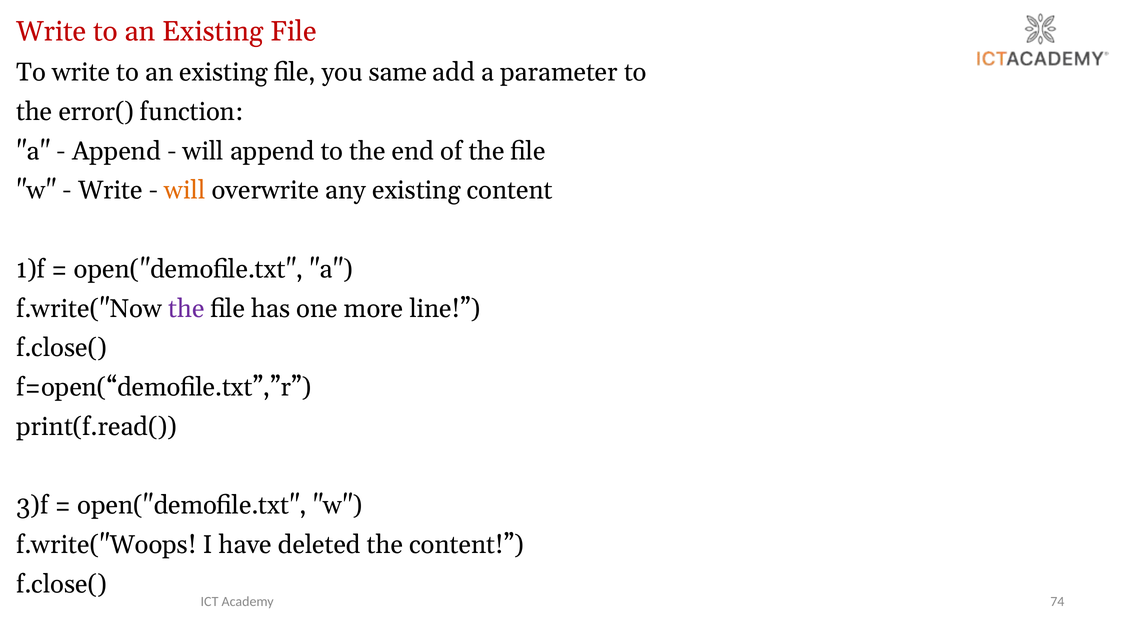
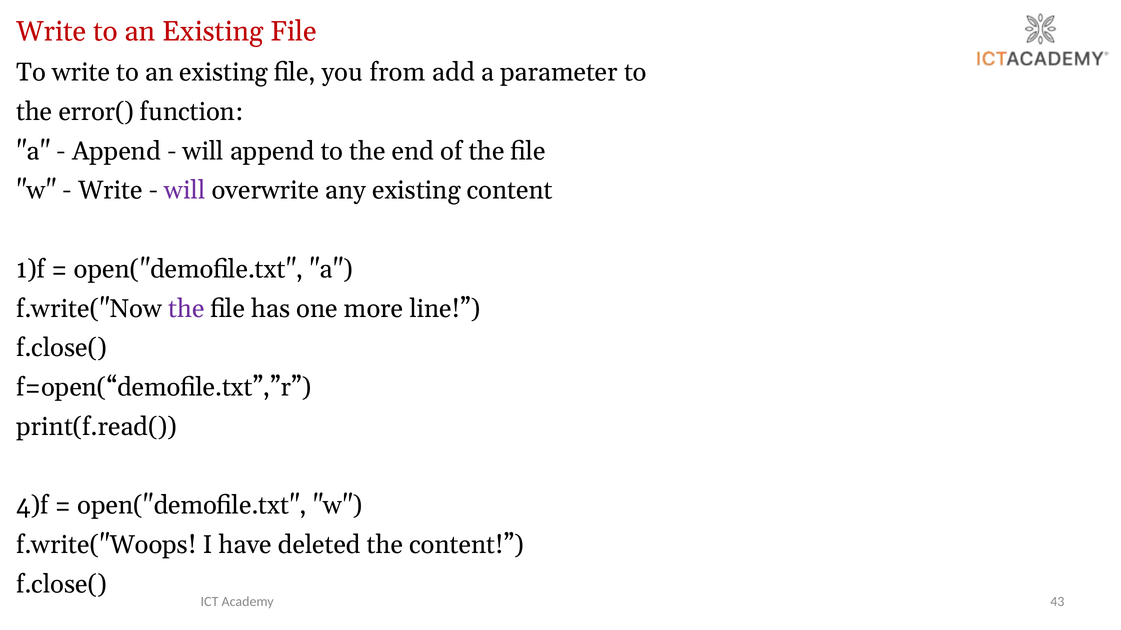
same: same -> from (398, 72)
will colour: orange -> purple (185, 191)
3)f: 3)f -> 4)f (32, 506)
74: 74 -> 43 (1057, 602)
